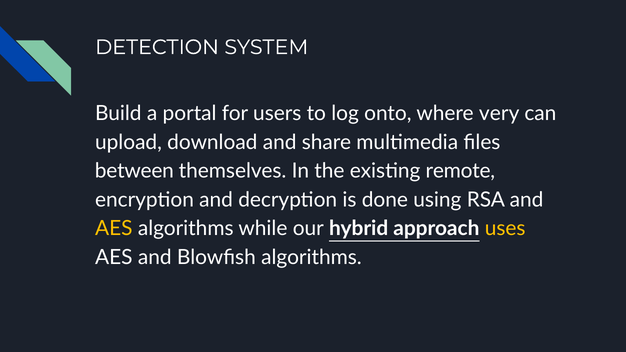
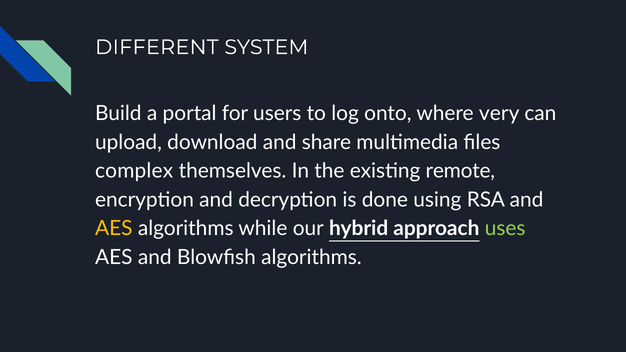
DETECTION: DETECTION -> DIFFERENT (157, 47)
between: between -> complex (134, 171)
uses colour: yellow -> light green (505, 229)
